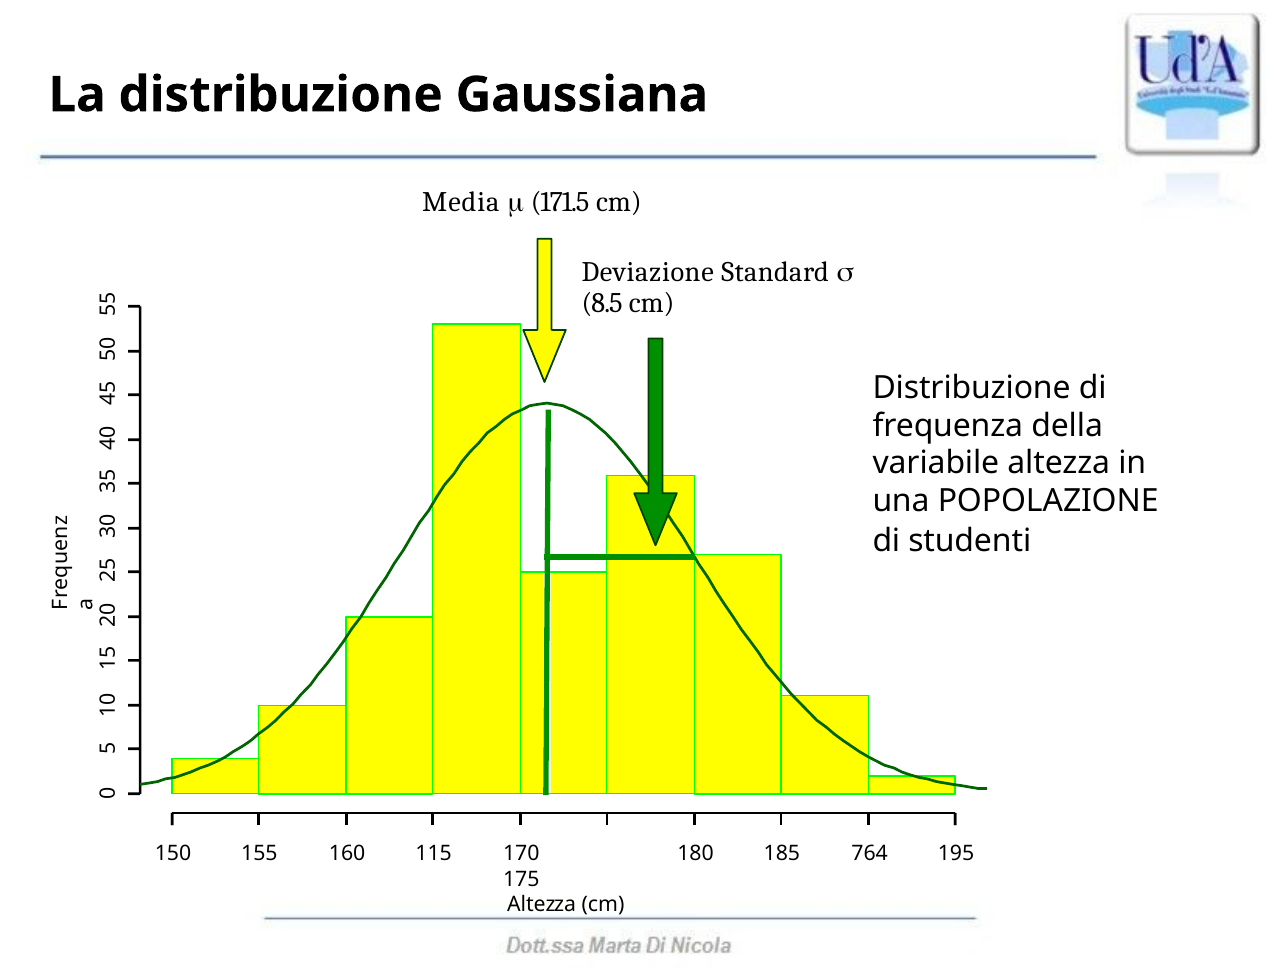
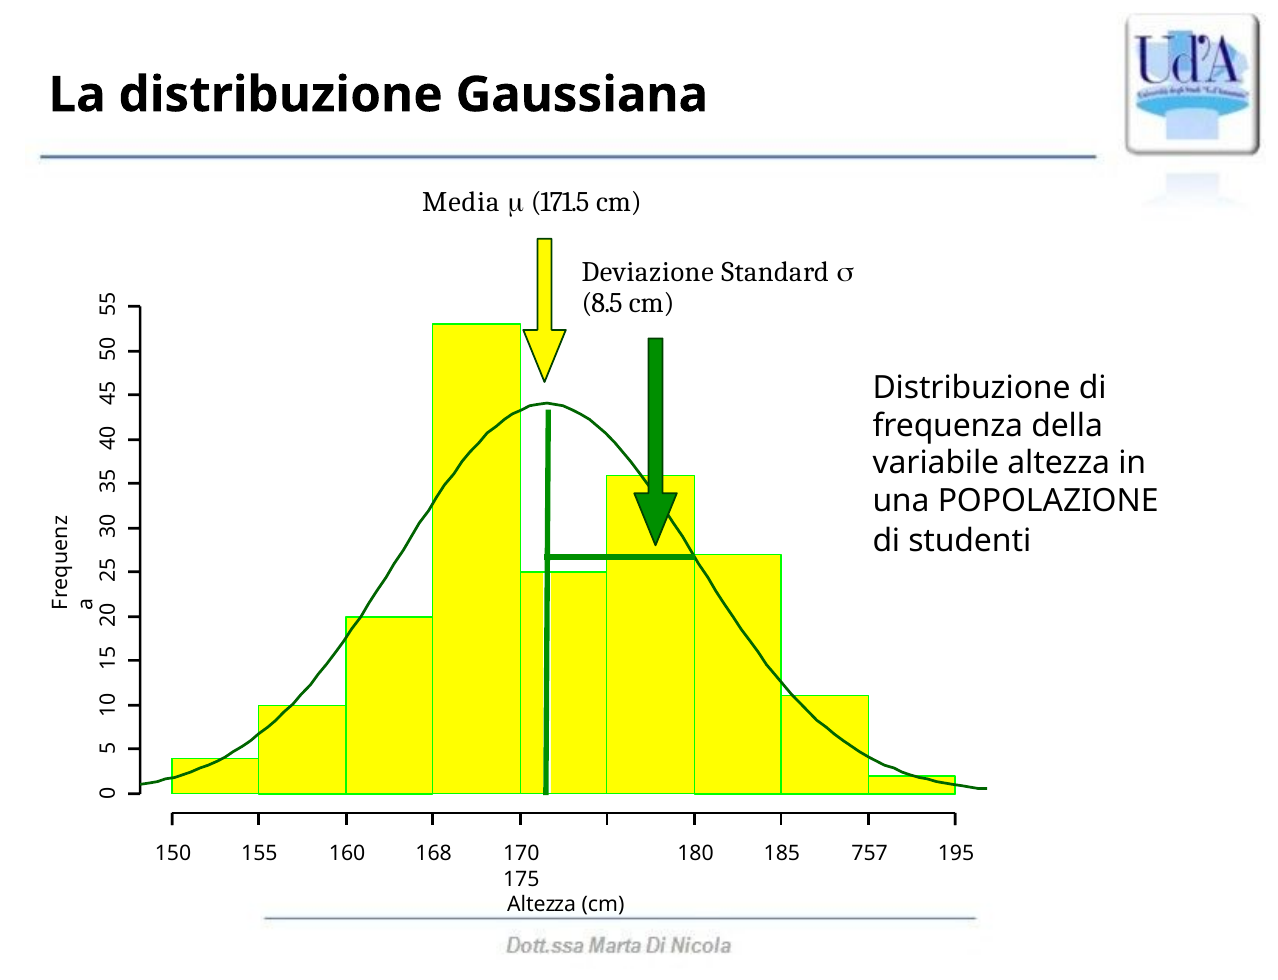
115: 115 -> 168 (434, 853)
764: 764 -> 757 (870, 853)
